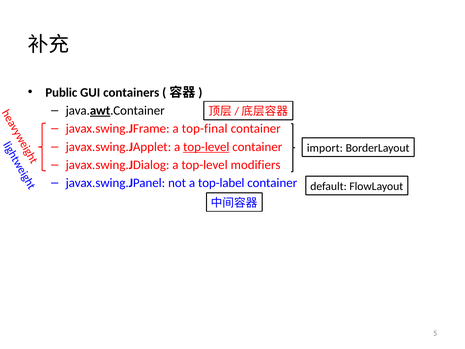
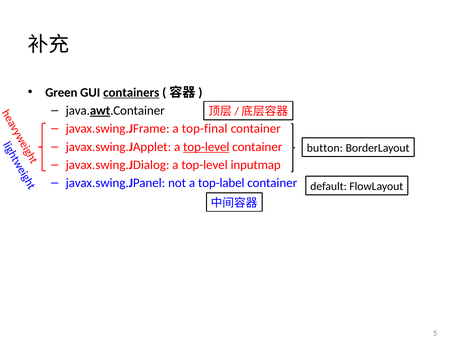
Public: Public -> Green (61, 92)
containers underline: none -> present (131, 92)
import: import -> button (325, 148)
modifiers: modifiers -> inputmap (256, 165)
